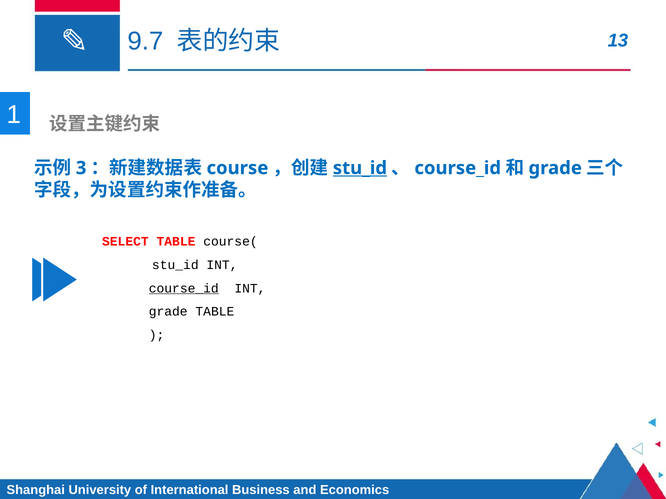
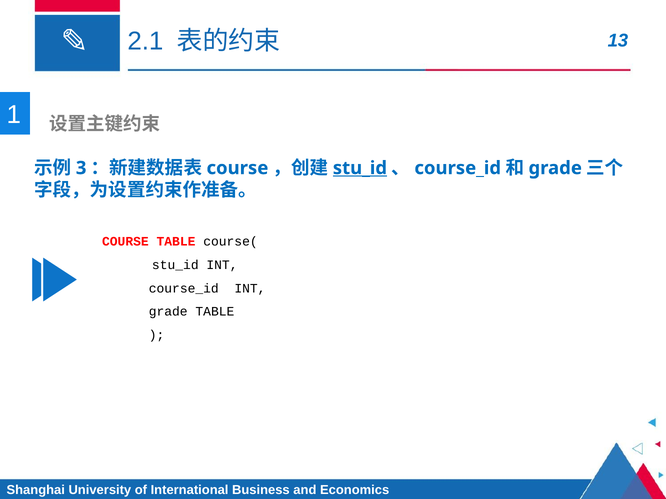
9.7: 9.7 -> 2.1 (145, 41)
SELECT: SELECT -> COURSE (125, 242)
course_id underline: present -> none (184, 289)
